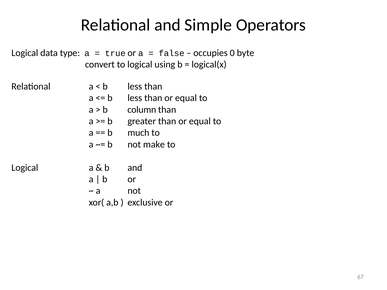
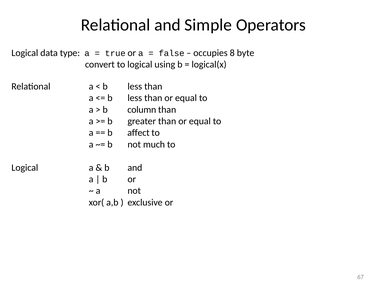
0: 0 -> 8 (232, 53)
much: much -> affect (138, 133)
make: make -> much (154, 145)
